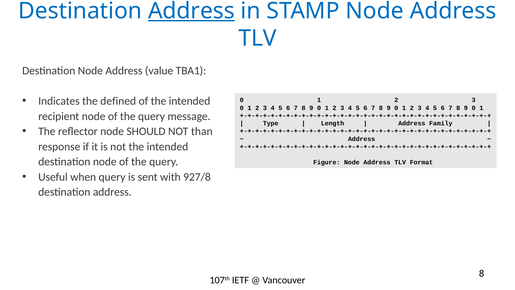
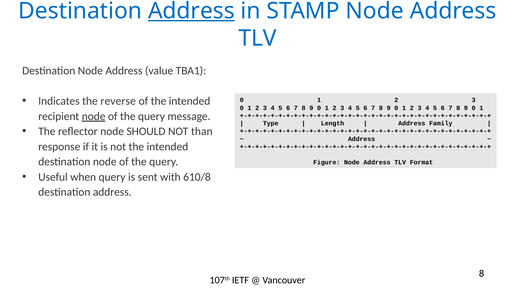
defined: defined -> reverse (118, 101)
node underline: none -> present (94, 116)
927/8: 927/8 -> 610/8 (197, 177)
